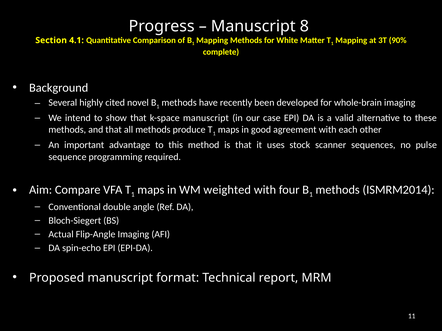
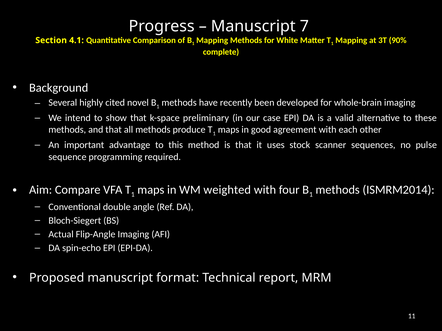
8: 8 -> 7 (304, 26)
k-space manuscript: manuscript -> preliminary (206, 118)
